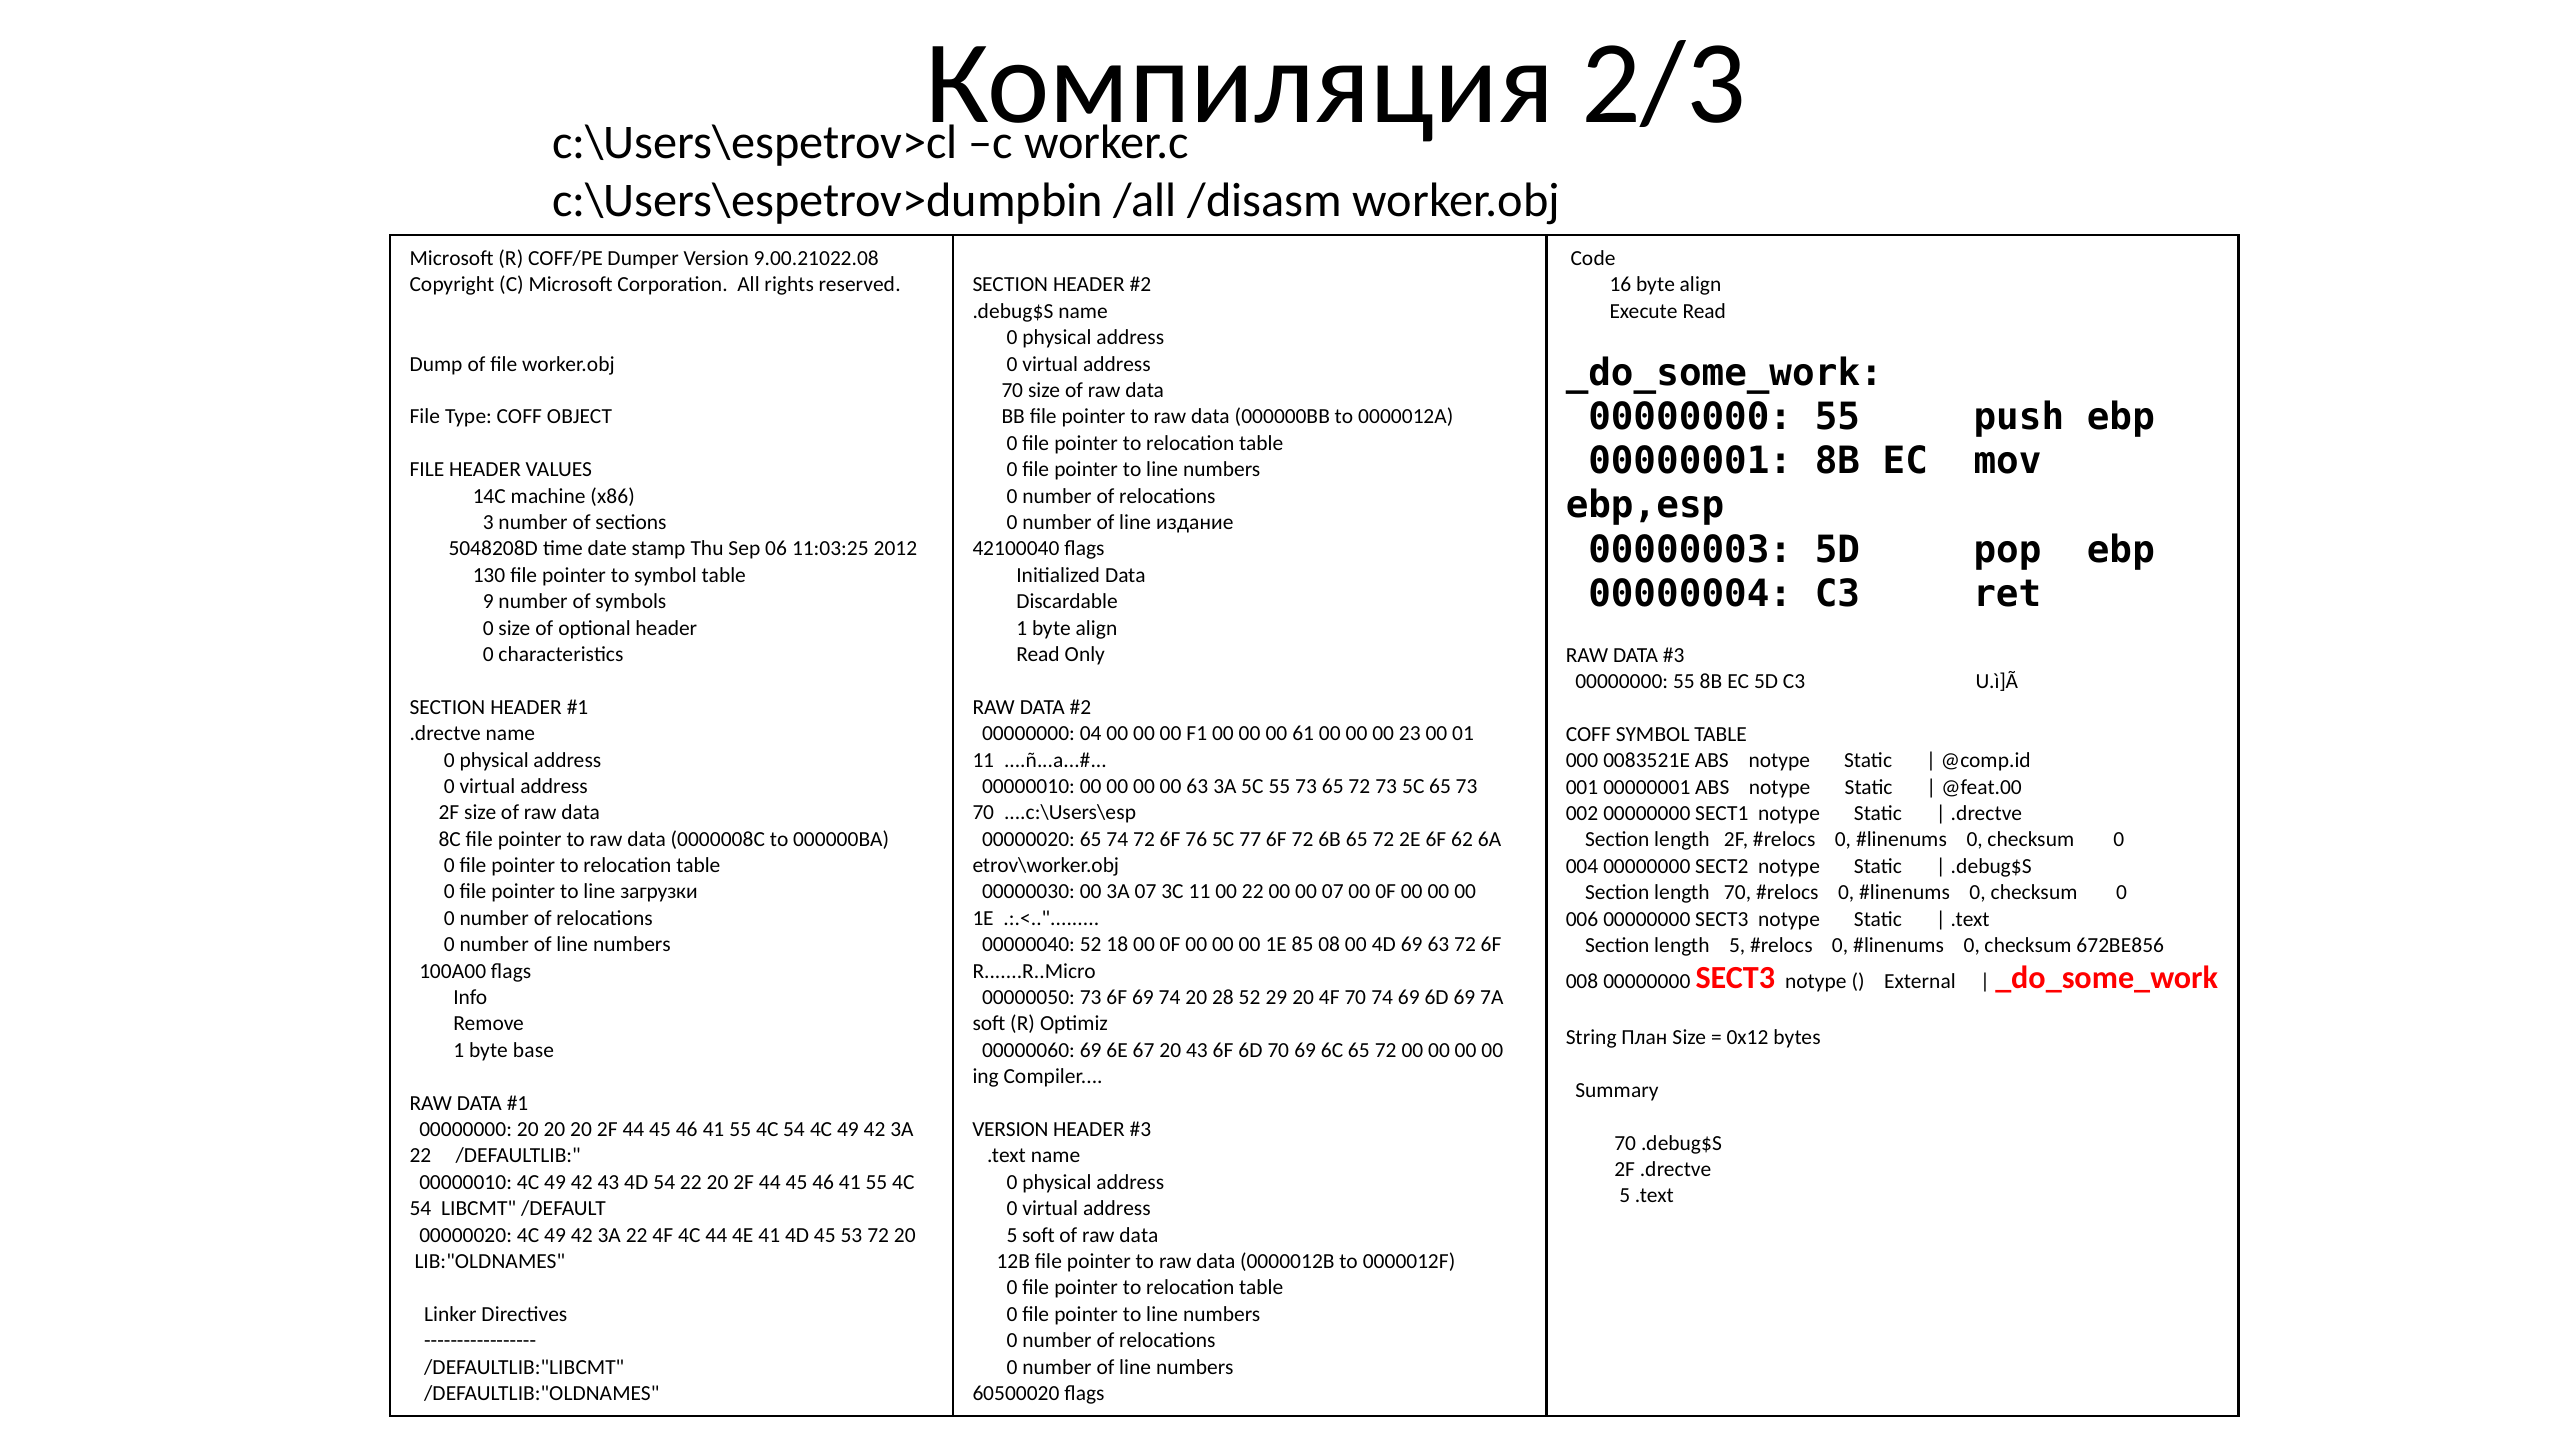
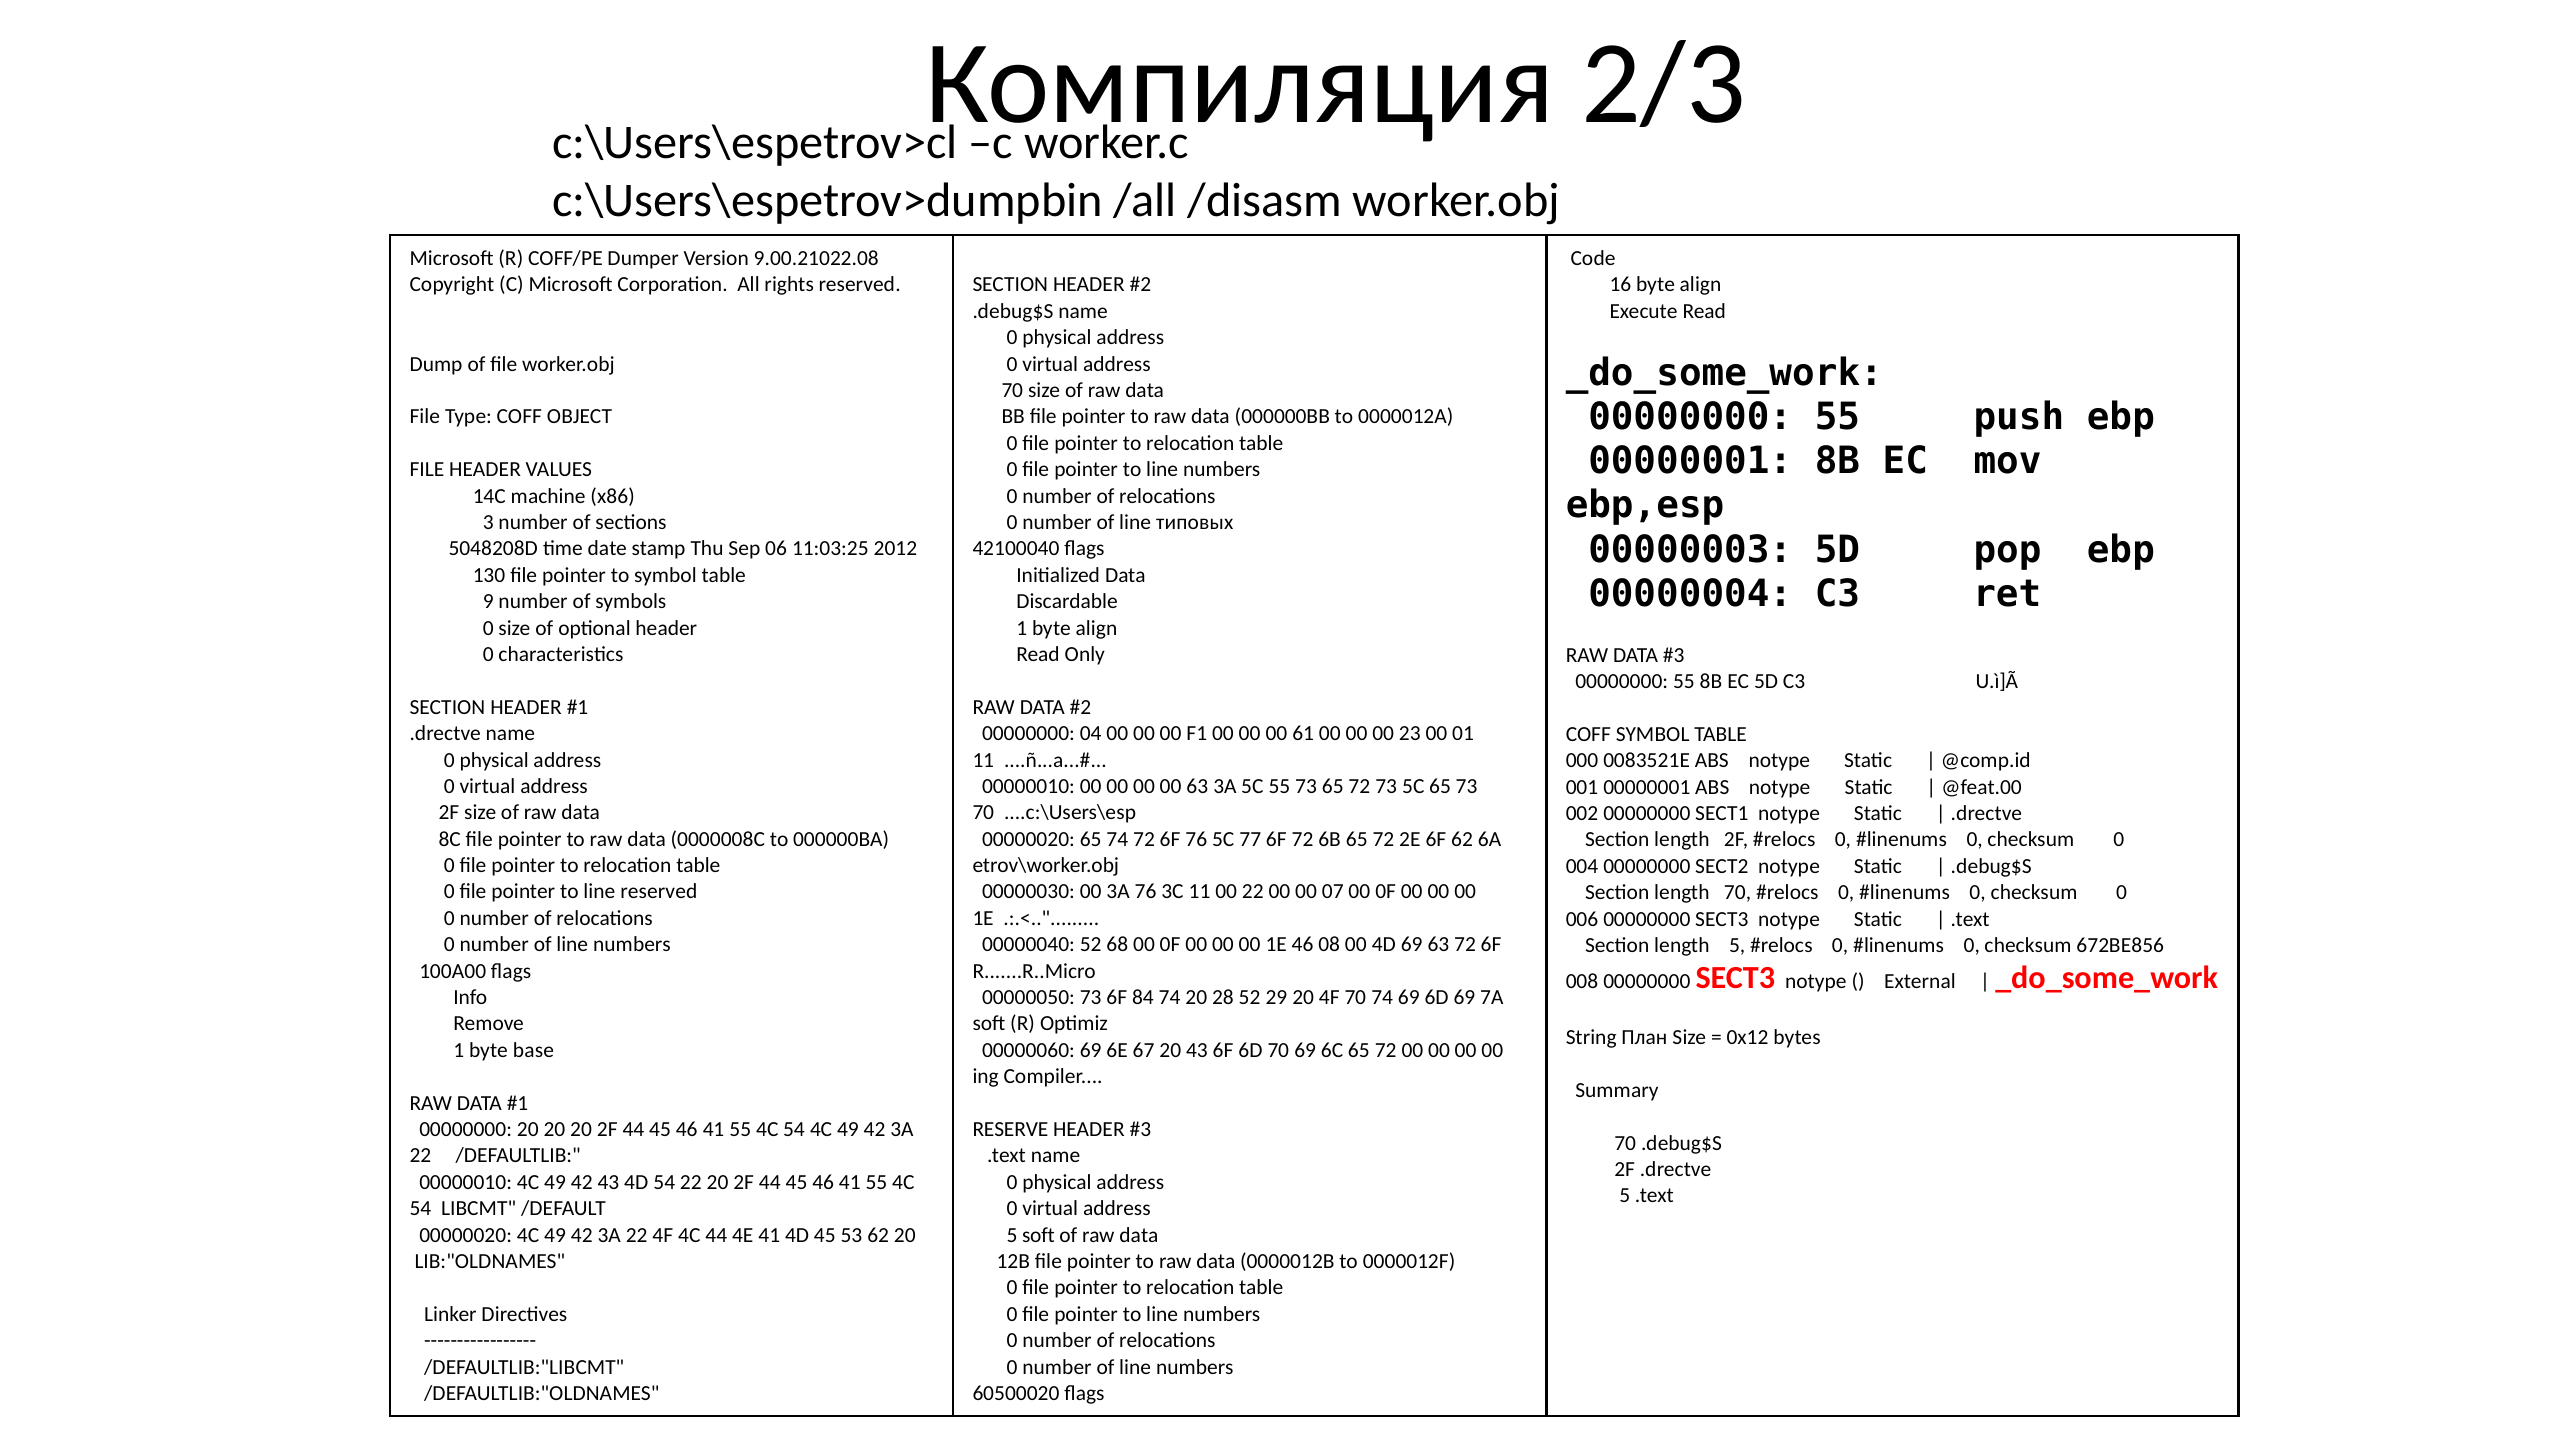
издание: издание -> типовых (1195, 522)
line загрузки: загрузки -> reserved (659, 892)
3A 07: 07 -> 76 (1146, 892)
18: 18 -> 68 (1117, 945)
1E 85: 85 -> 46 (1303, 945)
6F 69: 69 -> 84 (1143, 997)
VERSION: VERSION -> RESERVE (1010, 1129)
53 72: 72 -> 62 (878, 1235)
